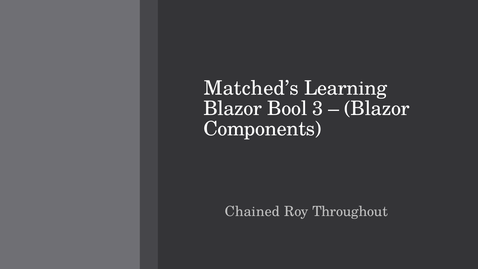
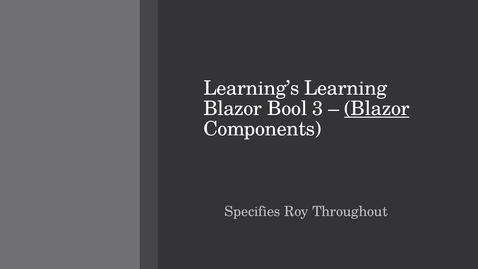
Matched’s: Matched’s -> Learning’s (251, 88)
Blazor underline: none -> present (377, 108)
Chained: Chained -> Specifies (253, 211)
